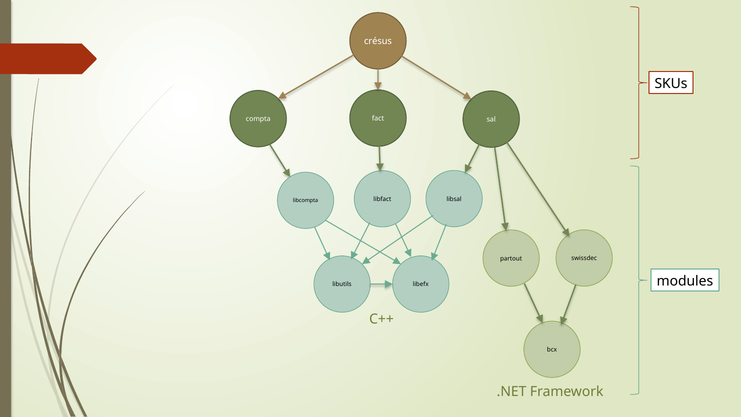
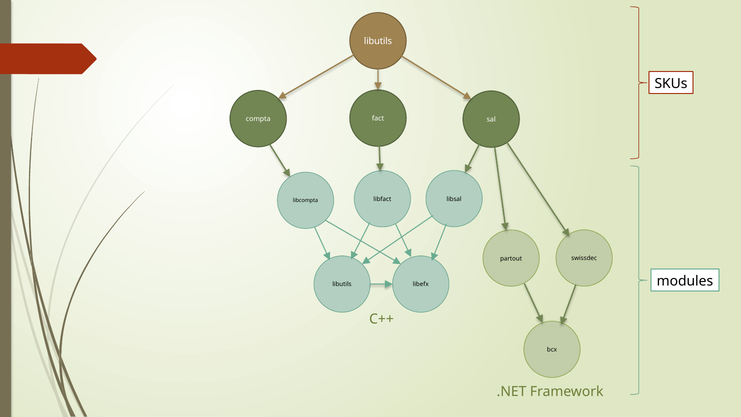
crésus: crésus -> libutils (378, 41)
